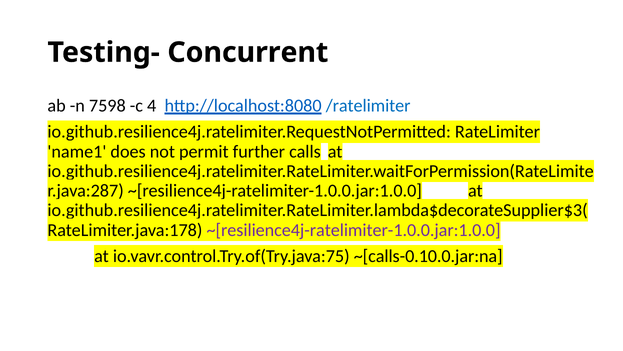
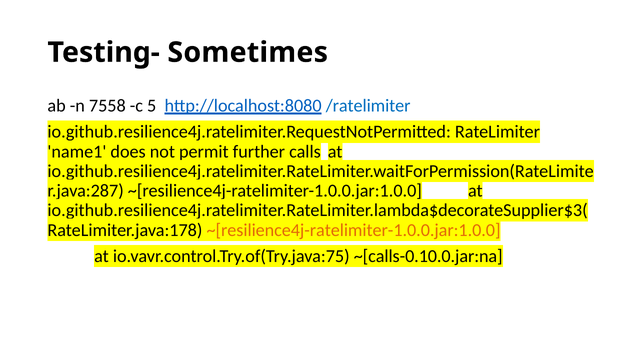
Concurrent: Concurrent -> Sometimes (248, 52)
7598: 7598 -> 7558 (107, 106)
4: 4 -> 5 (152, 106)
~[resilience4j-ratelimiter-1.0.0.jar:1.0.0 colour: purple -> orange (354, 230)
